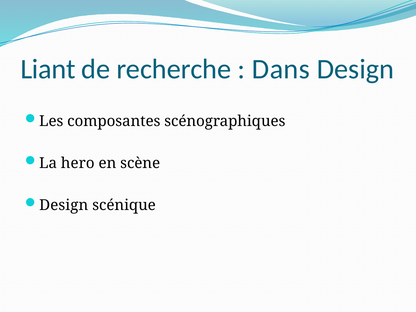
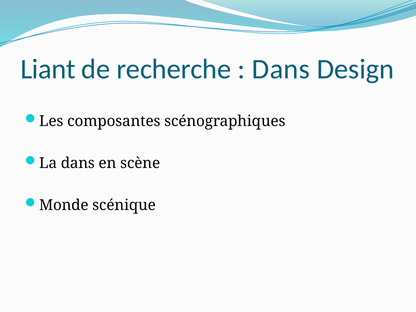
La hero: hero -> dans (78, 163)
Design: Design -> Monde (64, 205)
